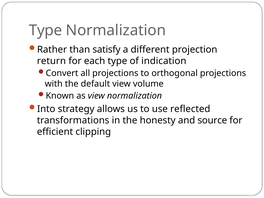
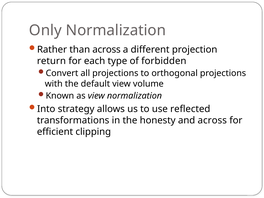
Type: Type -> Only (45, 30)
than satisfy: satisfy -> across (107, 49)
indication: indication -> forbidden (164, 61)
and source: source -> across (212, 120)
